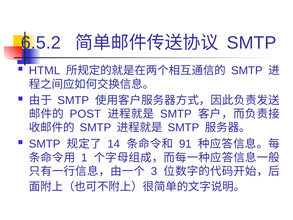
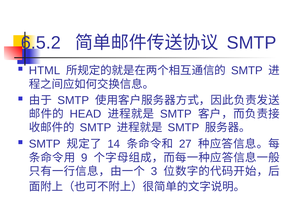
POST: POST -> HEAD (85, 114)
91: 91 -> 27 (185, 144)
1: 1 -> 9 (84, 157)
